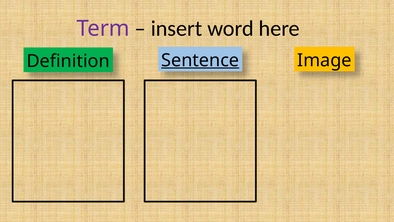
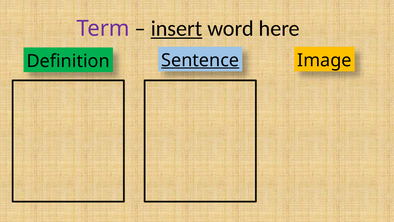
insert underline: none -> present (177, 28)
